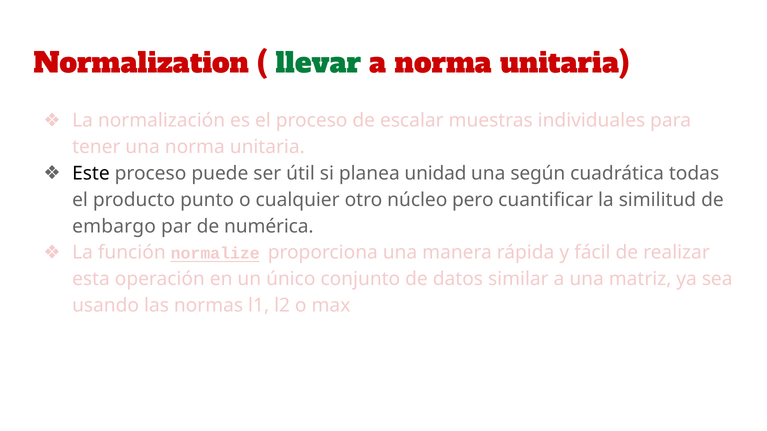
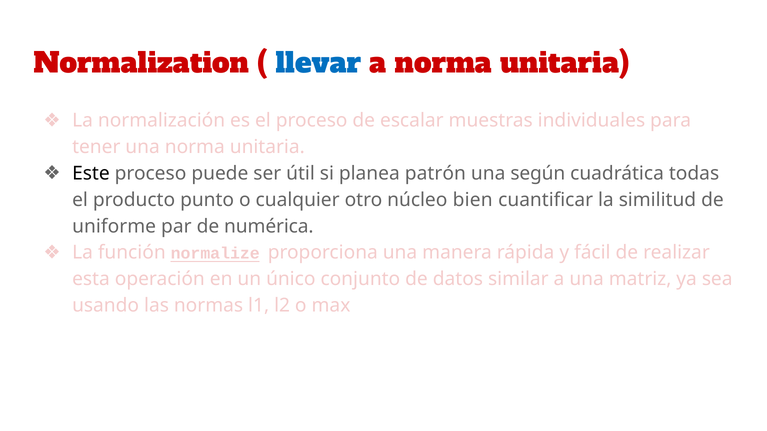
llevar colour: green -> blue (318, 64)
unidad: unidad -> patrón (435, 174)
pero: pero -> bien (473, 200)
embargo: embargo -> uniforme (114, 226)
